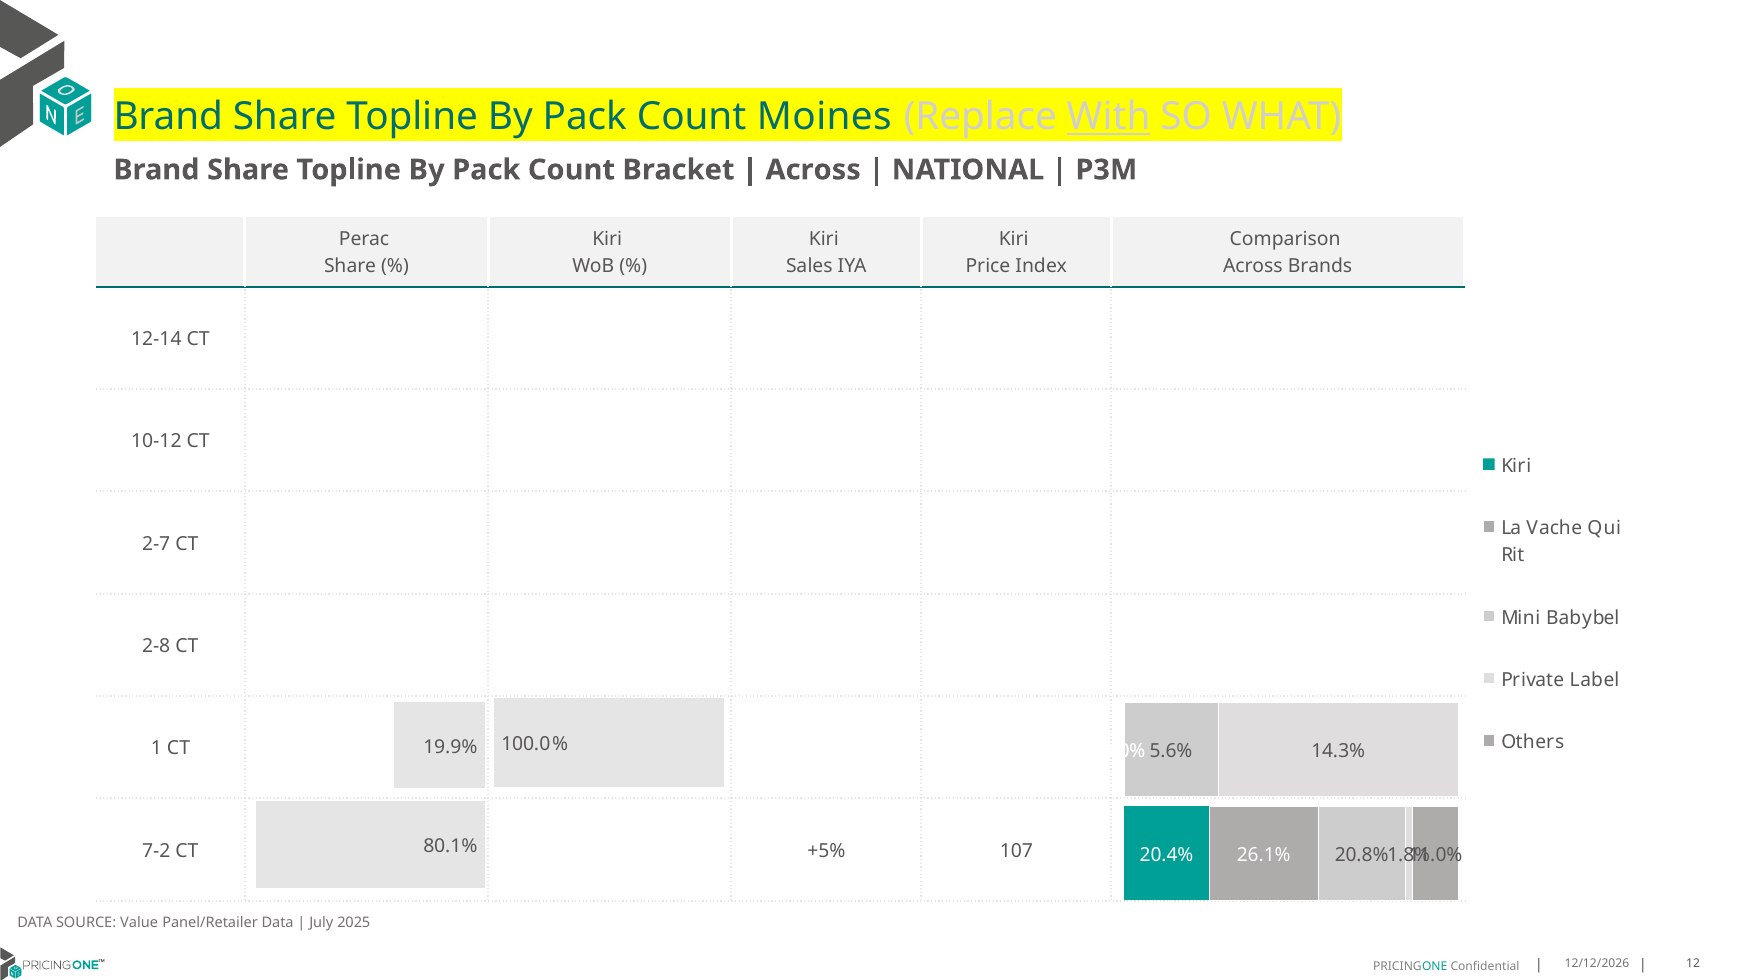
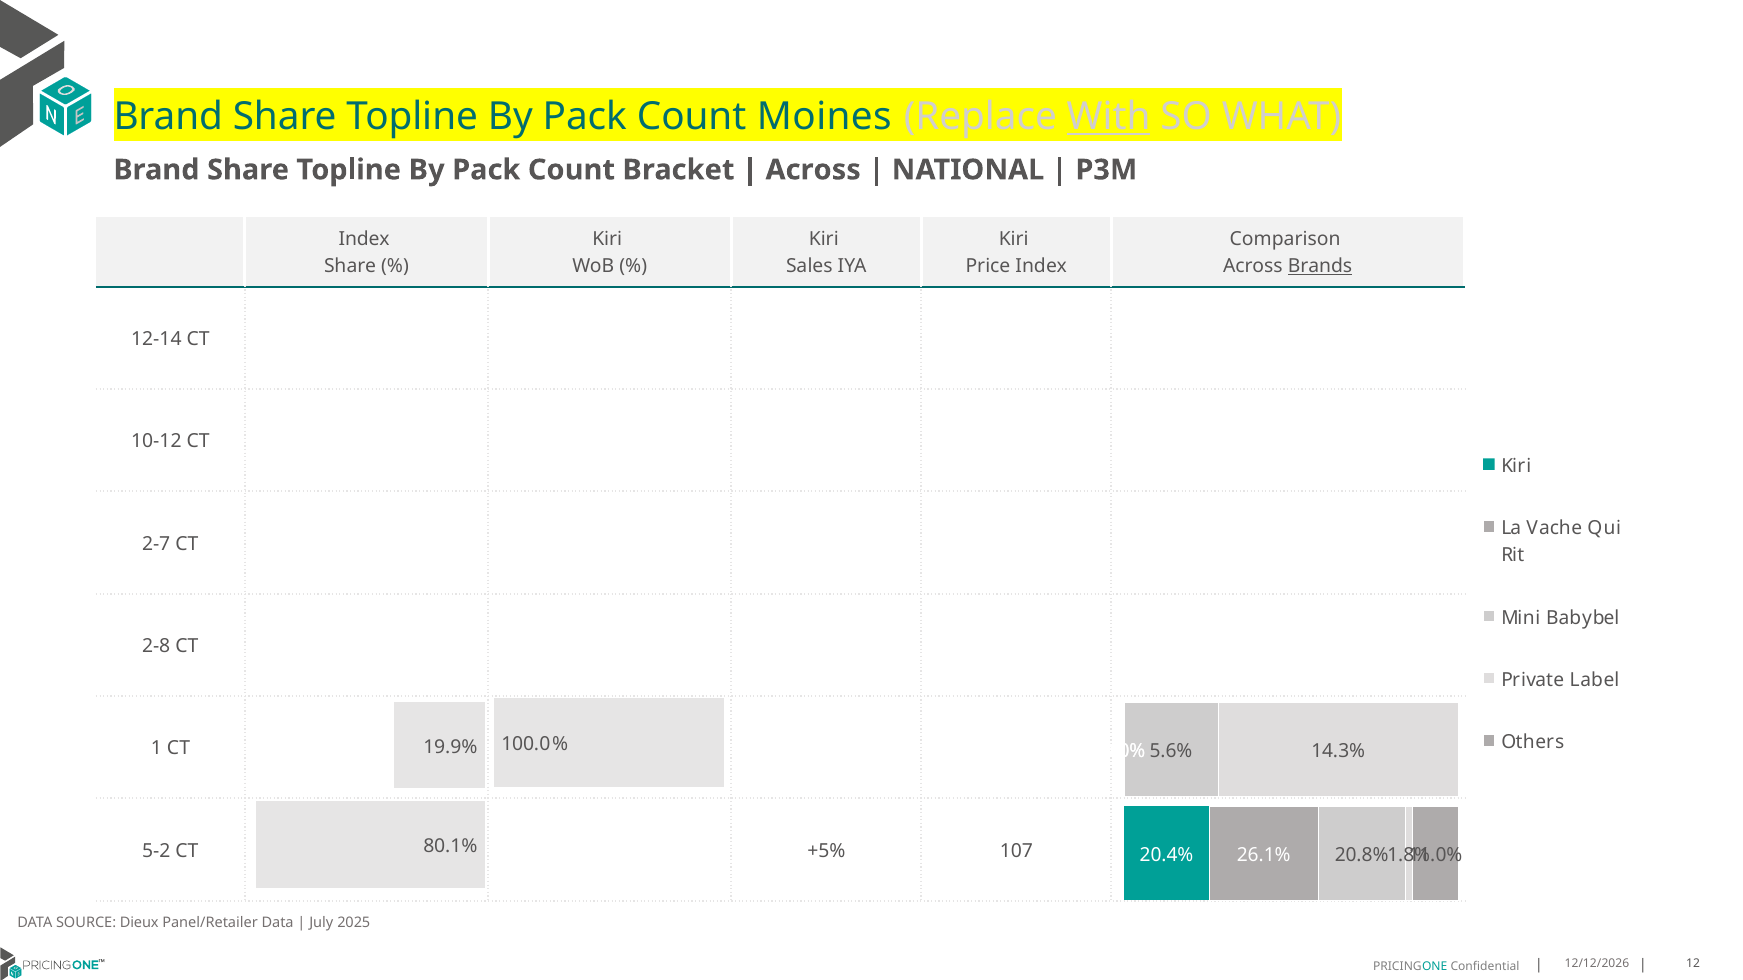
Perac: Perac -> Index (364, 239)
Brands underline: none -> present (1320, 266)
7-2: 7-2 -> 5-2 (156, 851)
Value: Value -> Dieux (139, 923)
